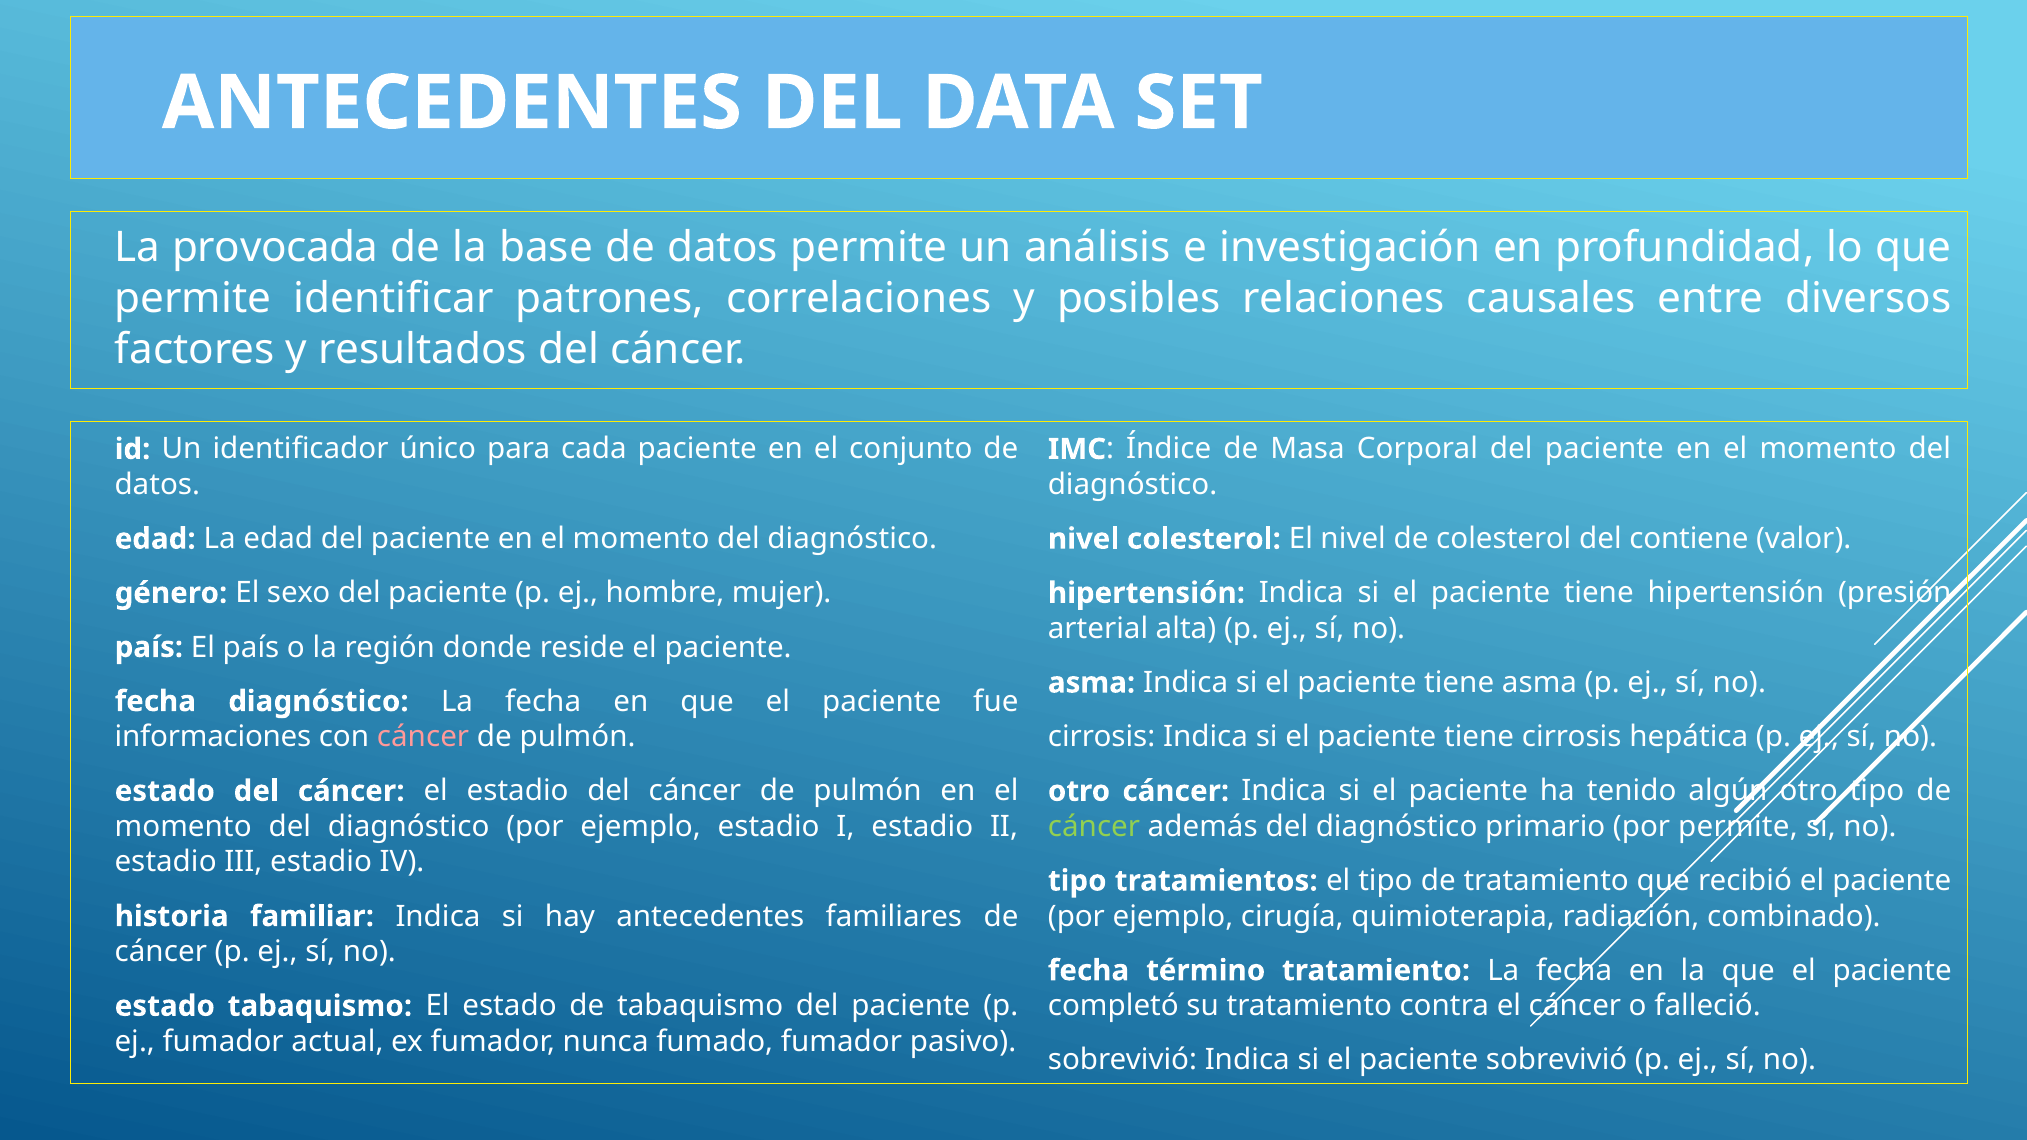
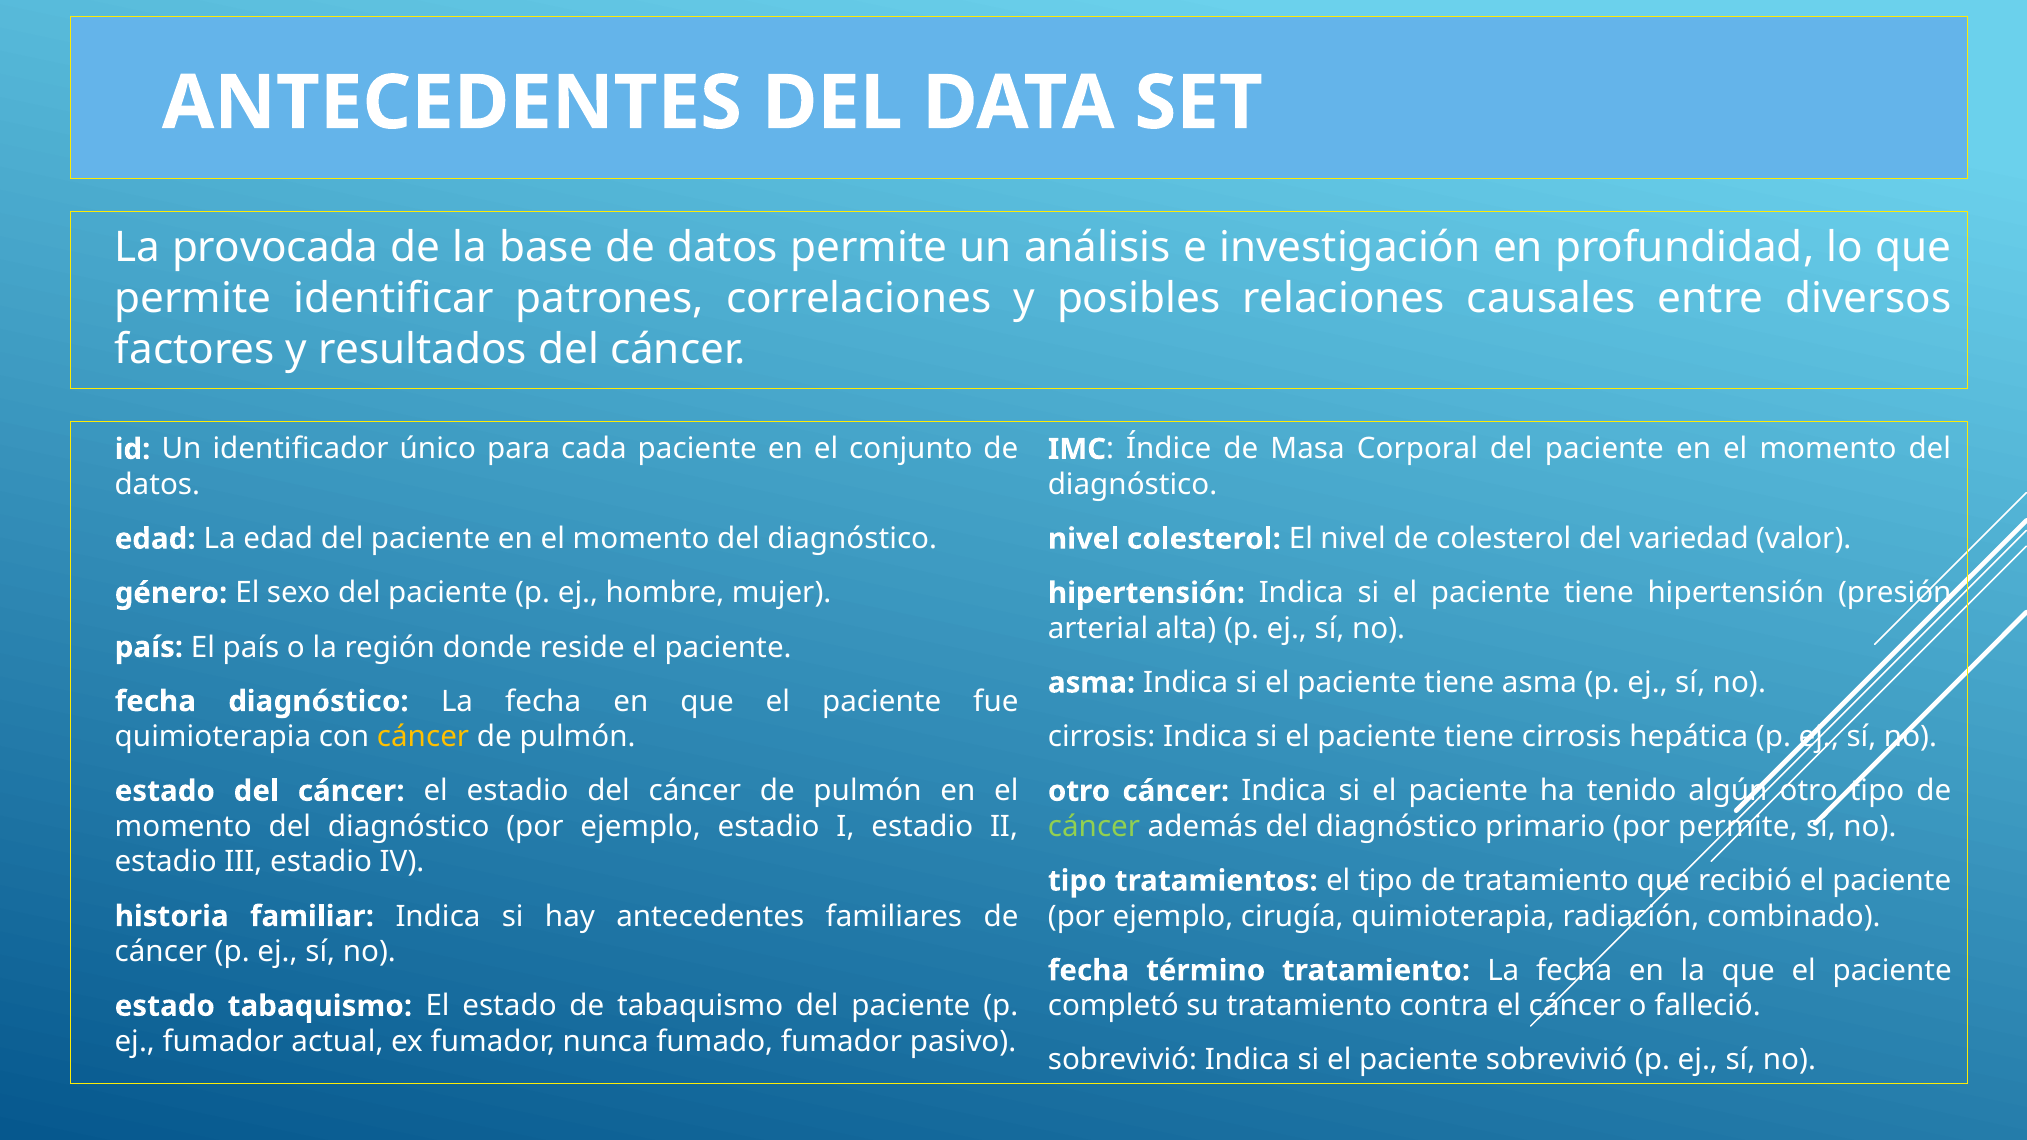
contiene: contiene -> variedad (1689, 539)
informaciones: informaciones -> quimioterapia (213, 737)
cáncer colour: pink -> yellow (423, 737)
